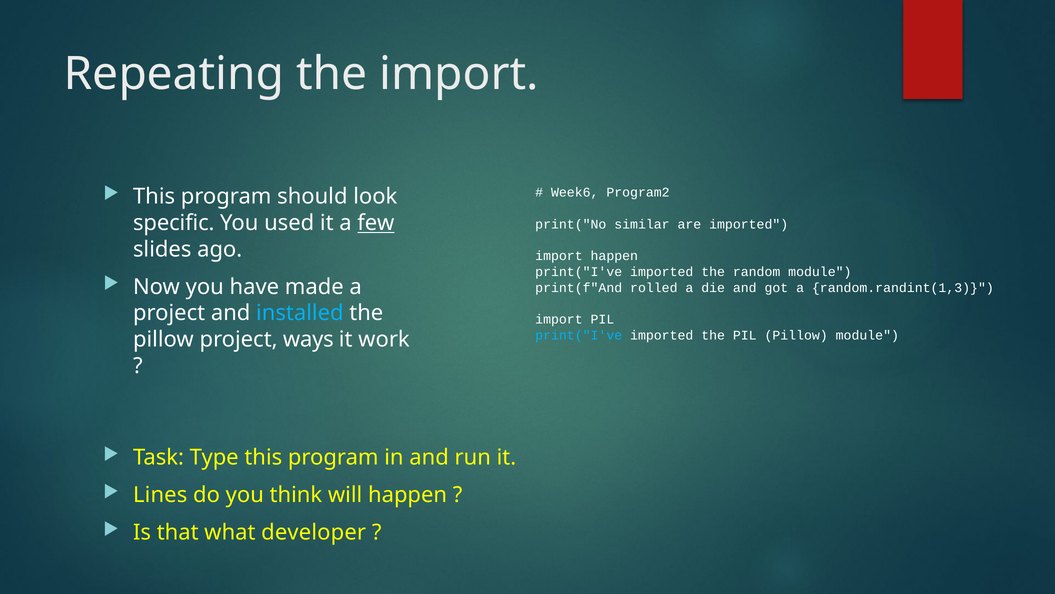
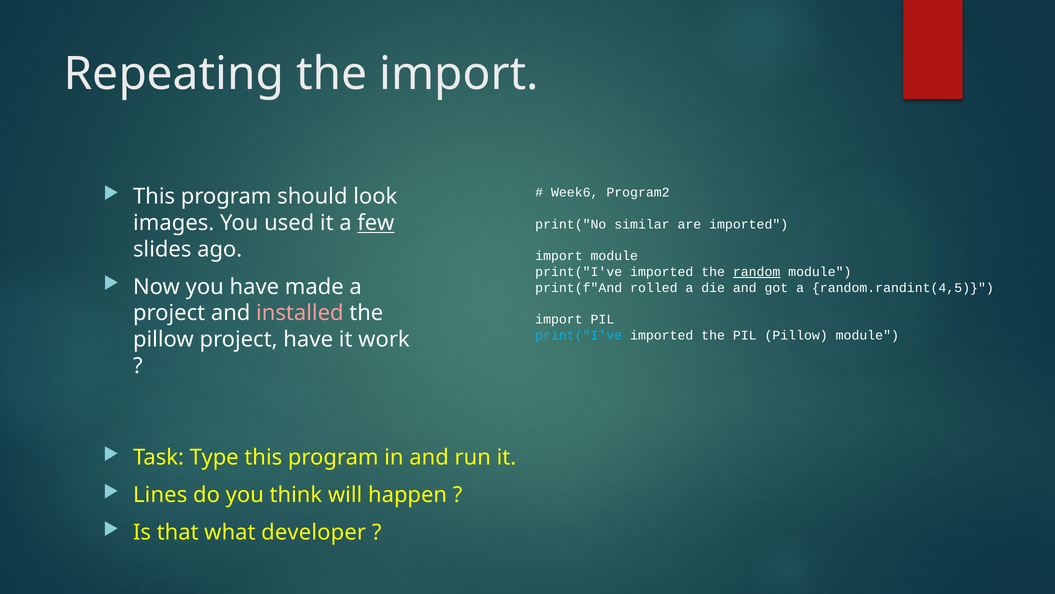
specific: specific -> images (174, 223)
import happen: happen -> module (614, 256)
random underline: none -> present (757, 272)
random.randint(1,3: random.randint(1,3 -> random.randint(4,5 (903, 287)
installed colour: light blue -> pink (300, 313)
project ways: ways -> have (308, 339)
